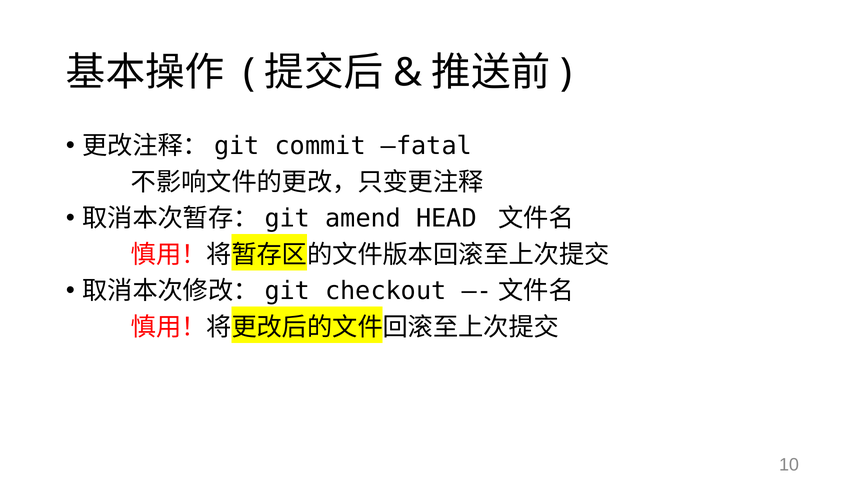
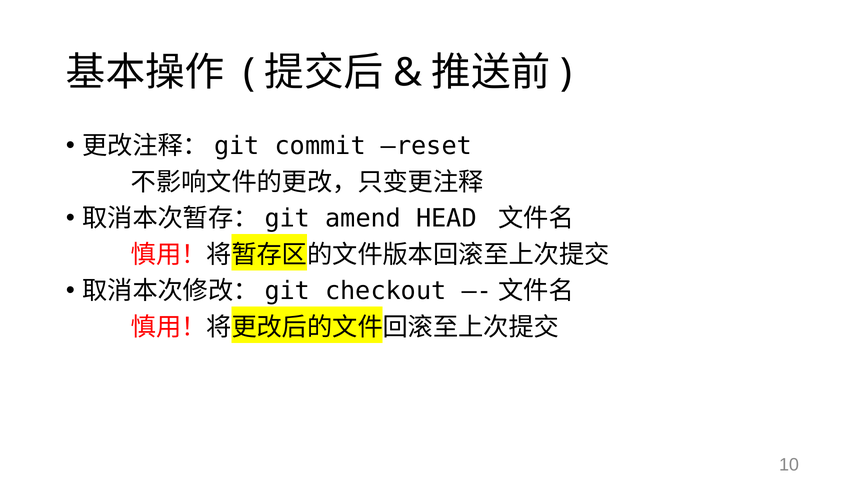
fatal: fatal -> reset (426, 146)
